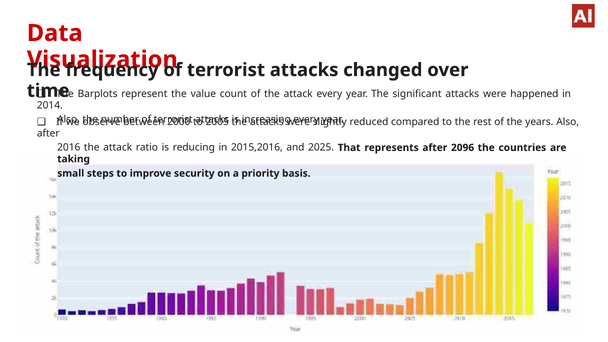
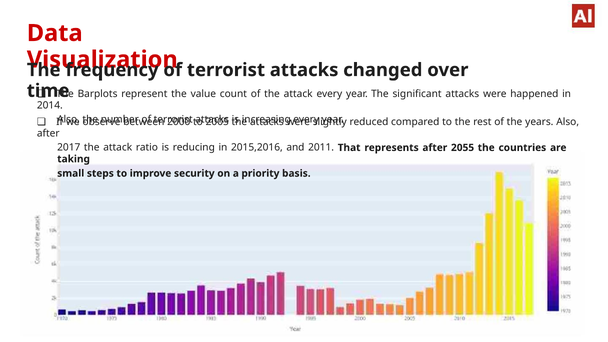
2016: 2016 -> 2017 (69, 148)
2025: 2025 -> 2011 (321, 148)
2096: 2096 -> 2055 (463, 148)
